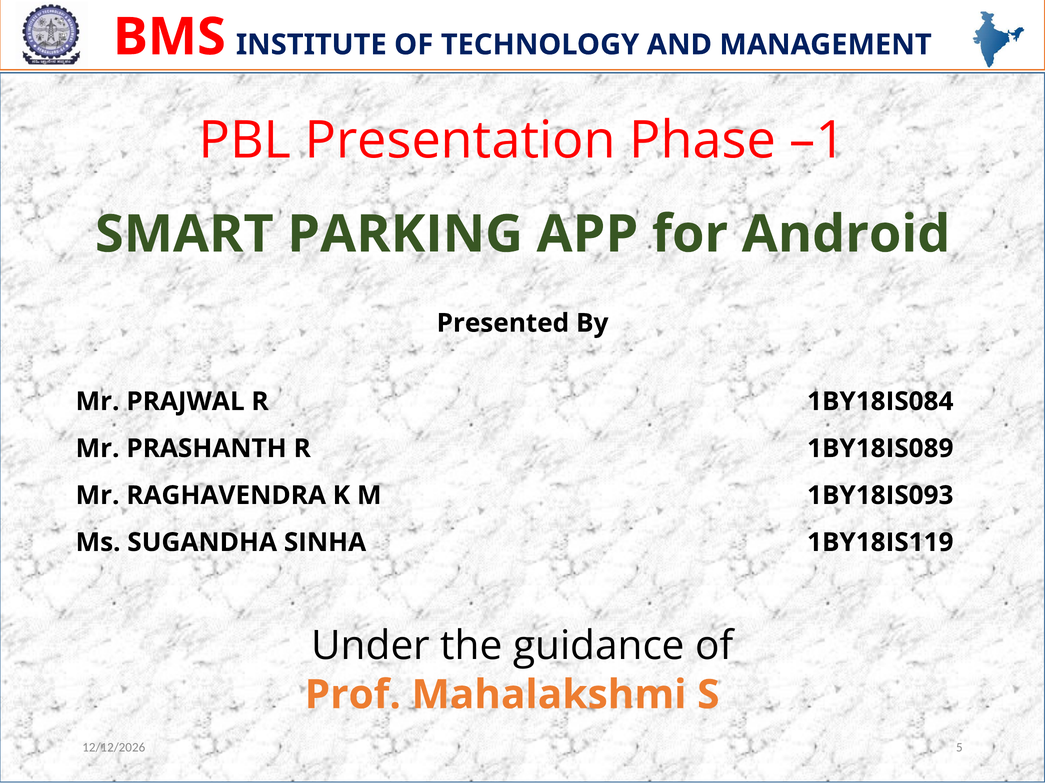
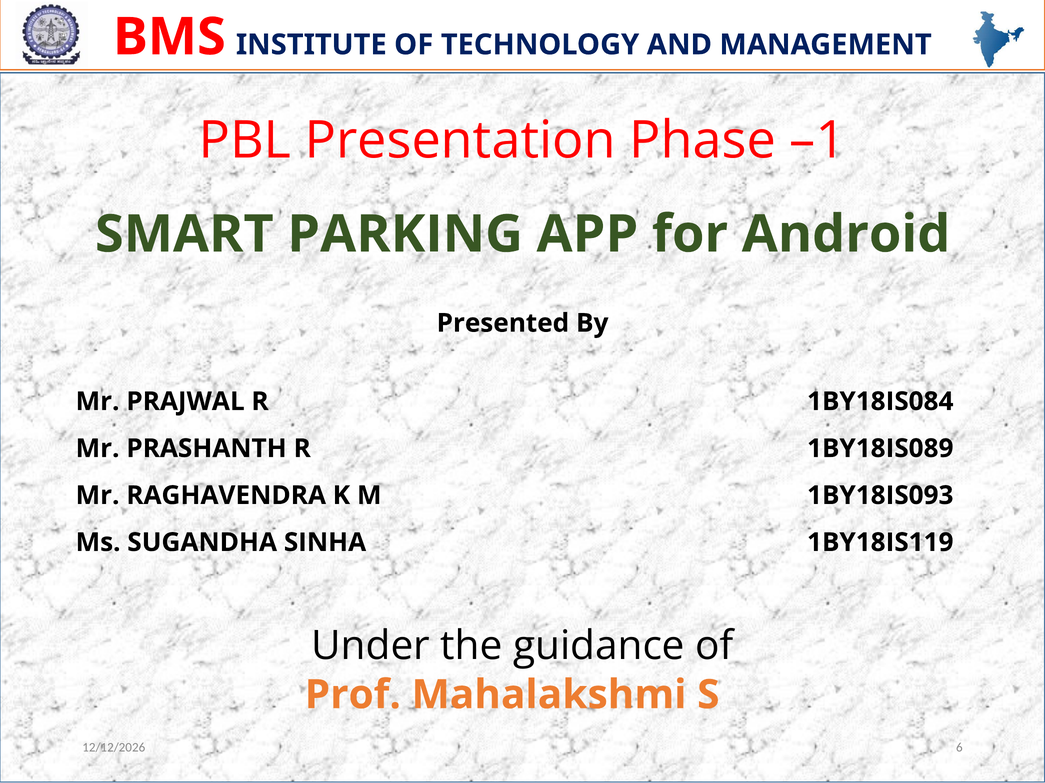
5: 5 -> 6 (959, 748)
